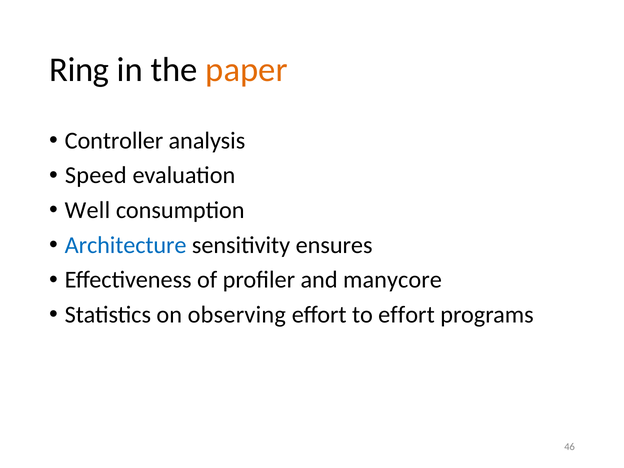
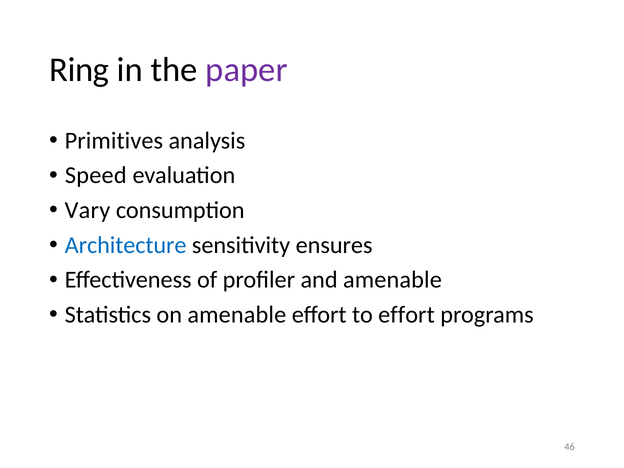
paper colour: orange -> purple (246, 70)
Controller: Controller -> Primitives (114, 141)
Well: Well -> Vary (87, 210)
and manycore: manycore -> amenable (392, 280)
on observing: observing -> amenable (237, 315)
